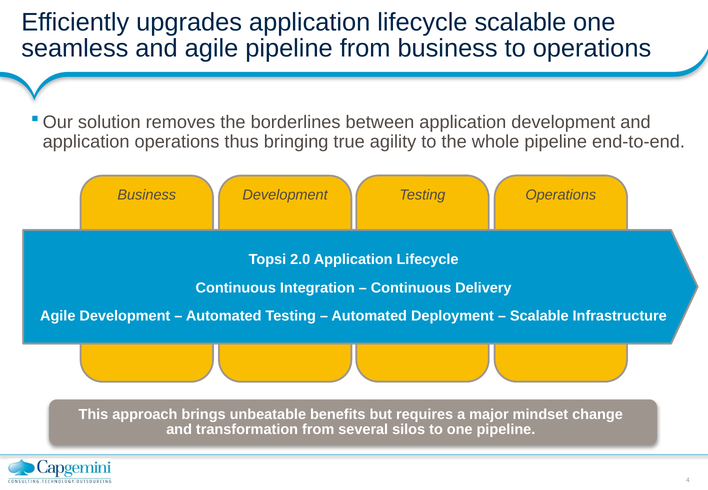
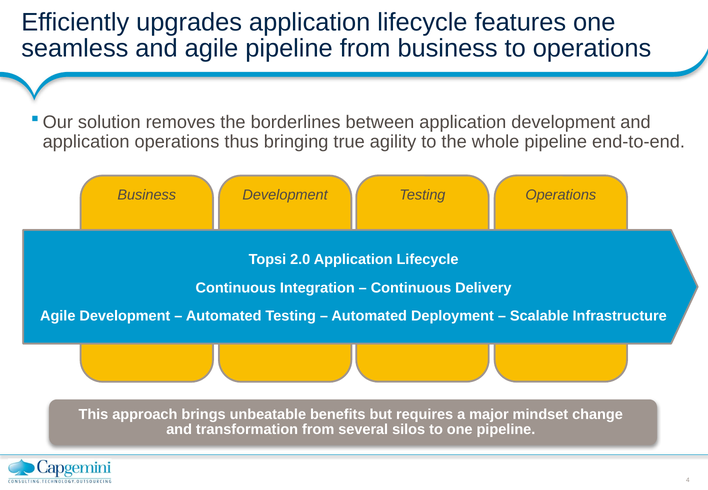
lifecycle scalable: scalable -> features (520, 22)
